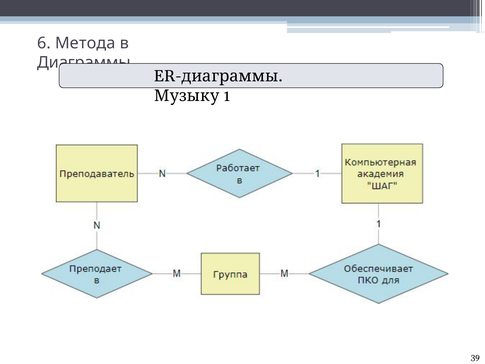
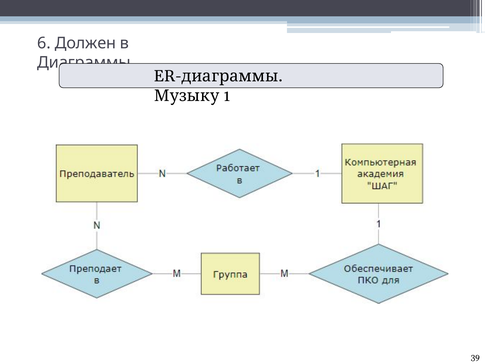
Метода: Метода -> Должен (85, 43)
